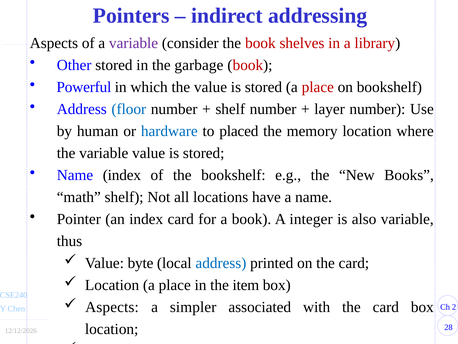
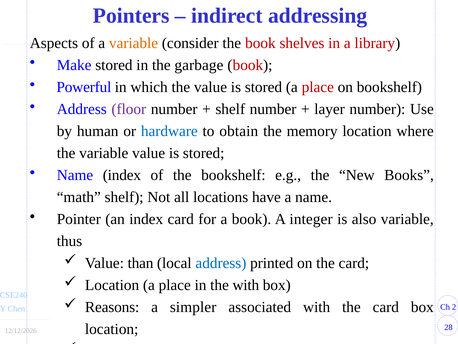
variable colour: purple -> orange (134, 43)
Other: Other -> Make (74, 65)
floor colour: blue -> purple (129, 109)
placed: placed -> obtain (239, 131)
byte: byte -> than (140, 263)
the item: item -> with (246, 285)
Aspects: Aspects -> Reasons (112, 307)
